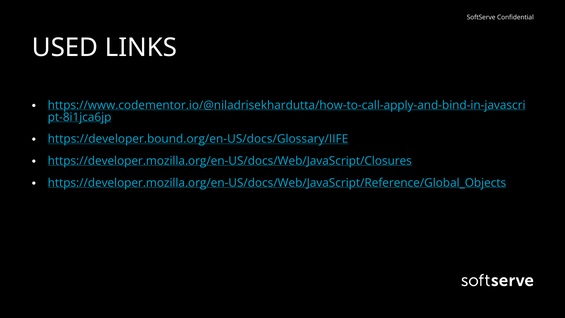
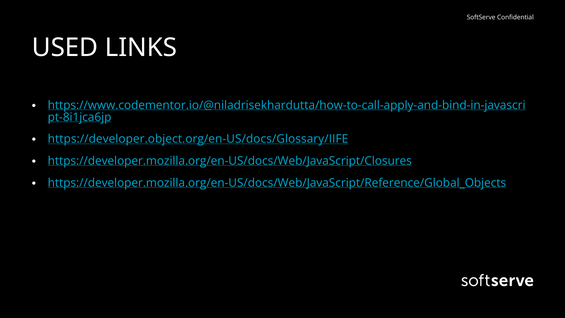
https://developer.bound.org/en-US/docs/Glossary/IIFE: https://developer.bound.org/en-US/docs/Glossary/IIFE -> https://developer.object.org/en-US/docs/Glossary/IIFE (198, 139)
